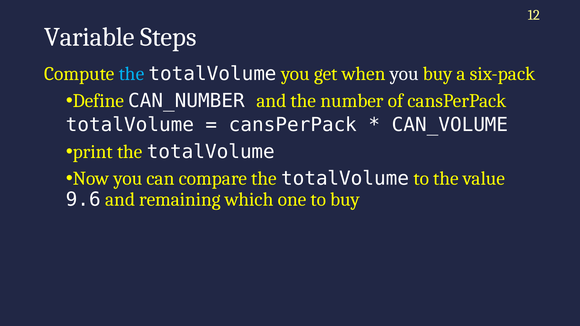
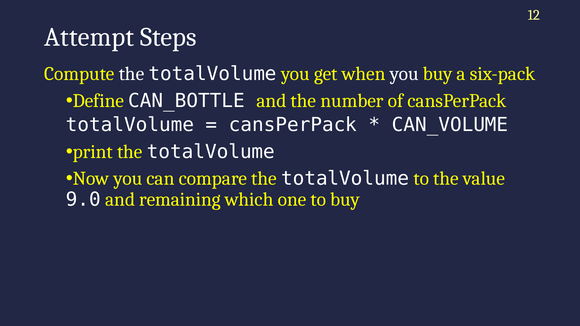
Variable: Variable -> Attempt (89, 37)
the colour: light blue -> white (131, 74)
CAN_NUMBER: CAN_NUMBER -> CAN_BOTTLE (186, 101)
9.6: 9.6 -> 9.0 (83, 200)
